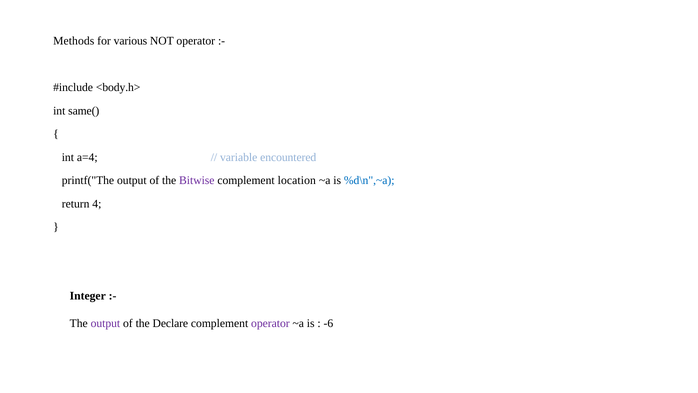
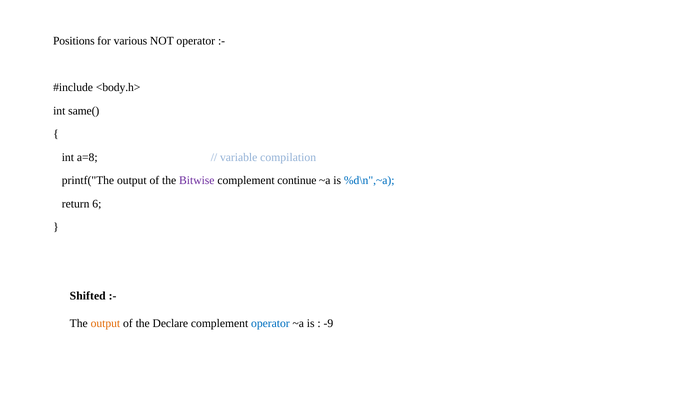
Methods: Methods -> Positions (74, 41)
a=4: a=4 -> a=8 (87, 157)
encountered: encountered -> compilation (288, 157)
location: location -> continue (297, 180)
4: 4 -> 6 (97, 204)
Integer: Integer -> Shifted (88, 295)
output colour: purple -> orange (105, 323)
operator colour: purple -> blue (270, 323)
-6: -6 -> -9 (328, 323)
